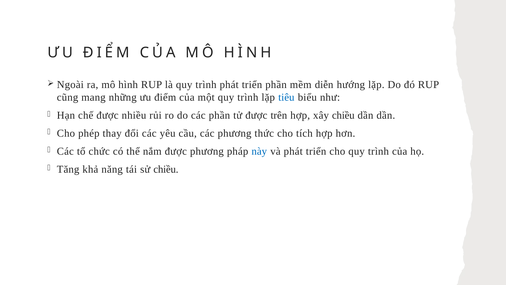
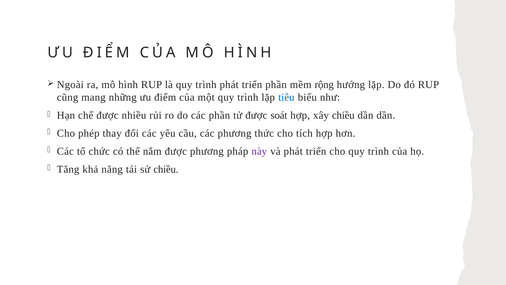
diễn: diễn -> rộng (324, 85)
trên: trên -> soát (279, 115)
này colour: blue -> purple (259, 151)
